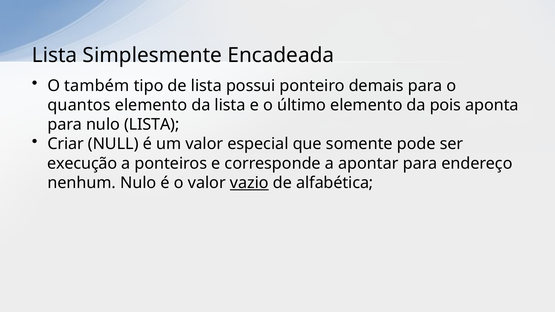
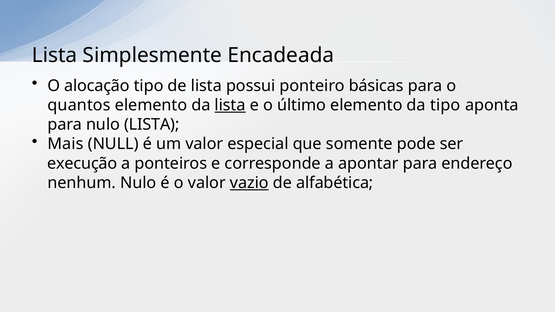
também: também -> alocação (97, 86)
demais: demais -> básicas (376, 86)
lista underline: none -> present (230, 105)
da pois: pois -> tipo (445, 105)
Criar: Criar -> Mais (66, 144)
